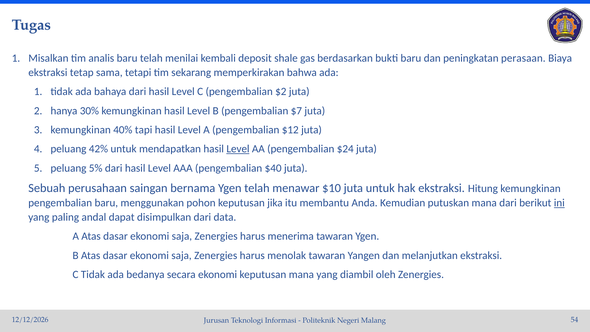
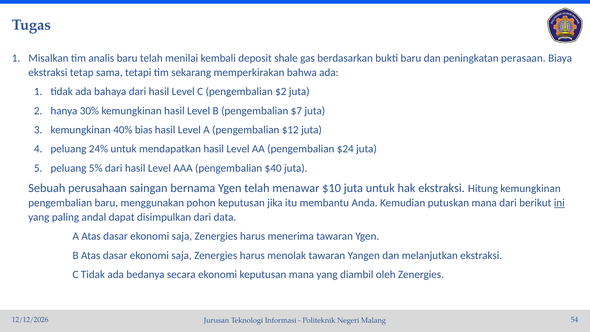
tapi: tapi -> bias (144, 130)
42%: 42% -> 24% (98, 149)
Level underline: present -> none (238, 149)
